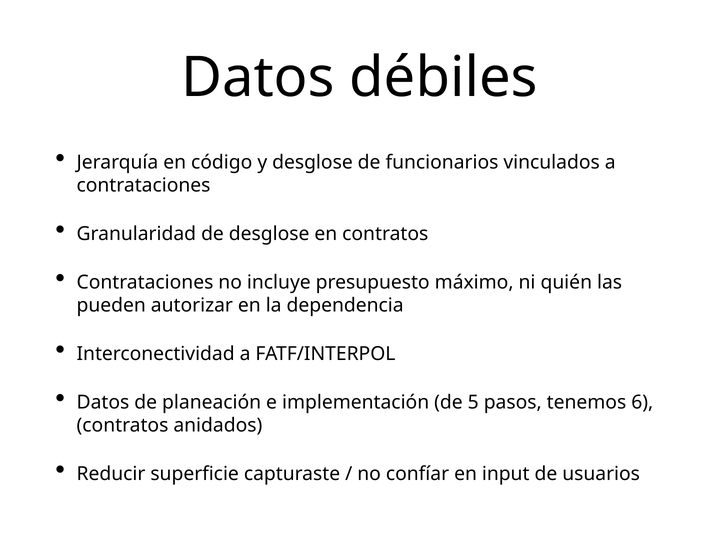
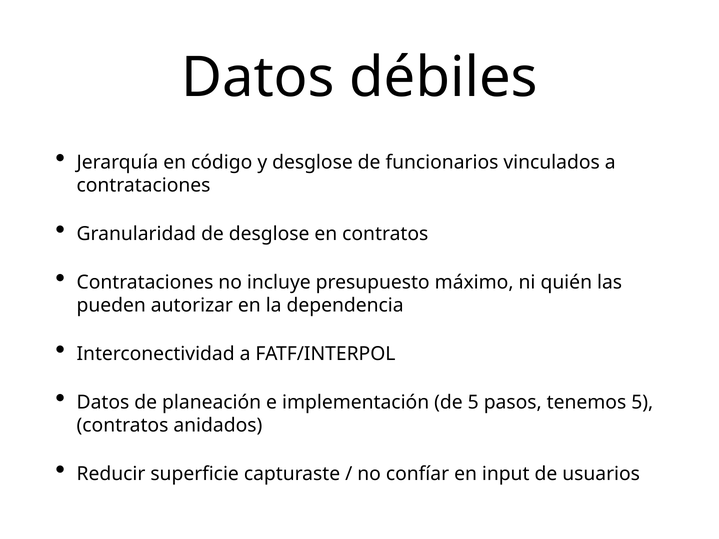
tenemos 6: 6 -> 5 (642, 403)
